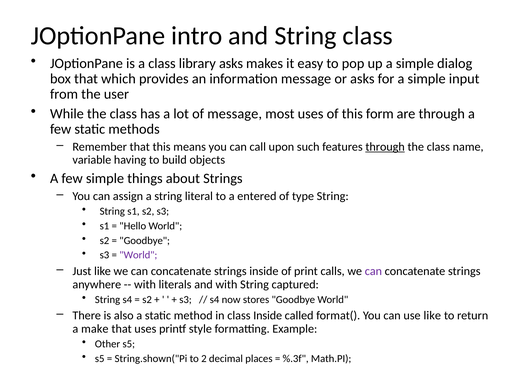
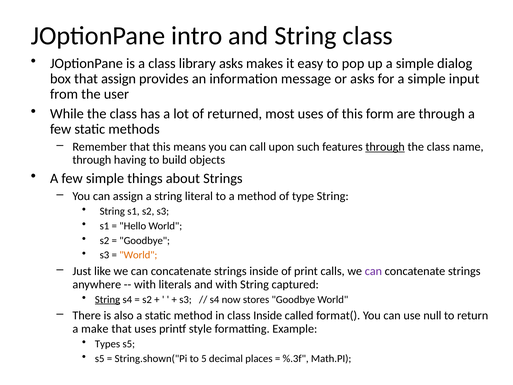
that which: which -> assign (119, 79)
of message: message -> returned (235, 114)
variable: variable -> through (92, 160)
a entered: entered -> method (257, 196)
World colour: purple -> orange (138, 255)
String underline: none -> present (108, 299)
use like: like -> null (432, 315)
Other: Other -> Types (108, 344)
2: 2 -> 5 (204, 358)
